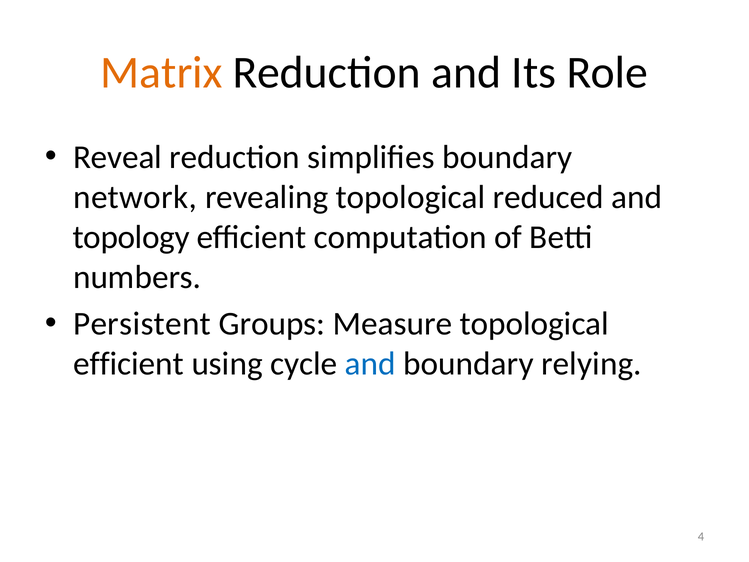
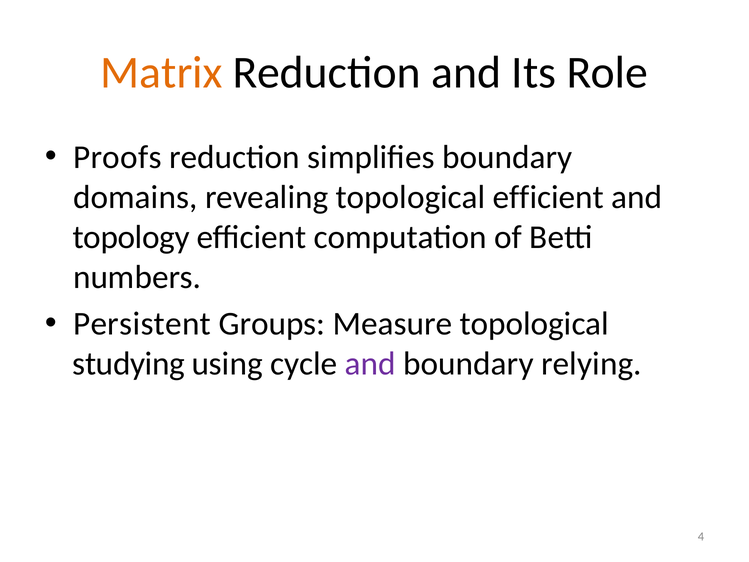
Reveal: Reveal -> Proofs (117, 157)
network: network -> domains (135, 197)
topological reduced: reduced -> efficient (548, 197)
efficient: efficient -> studying (129, 364)
and colour: blue -> purple (370, 364)
